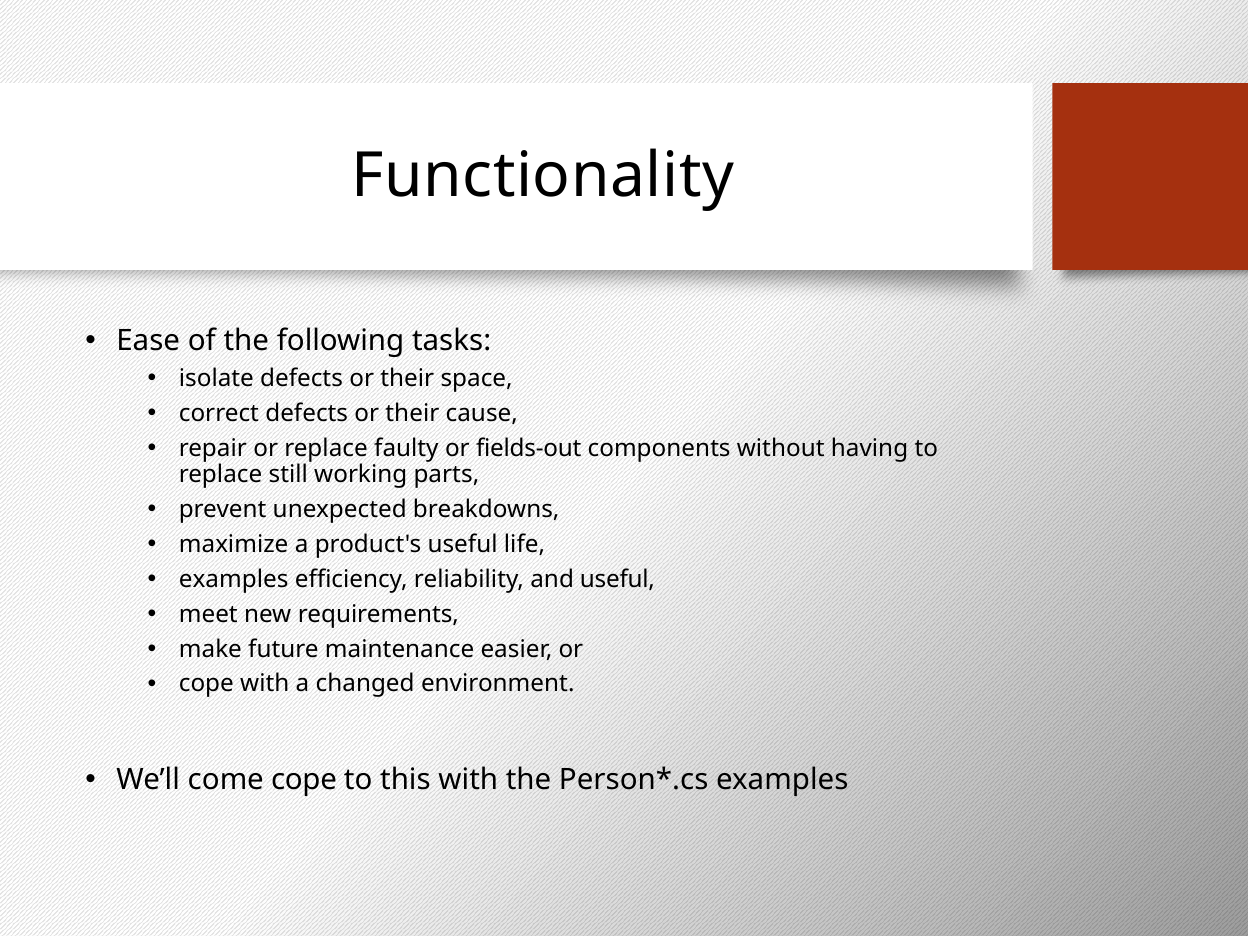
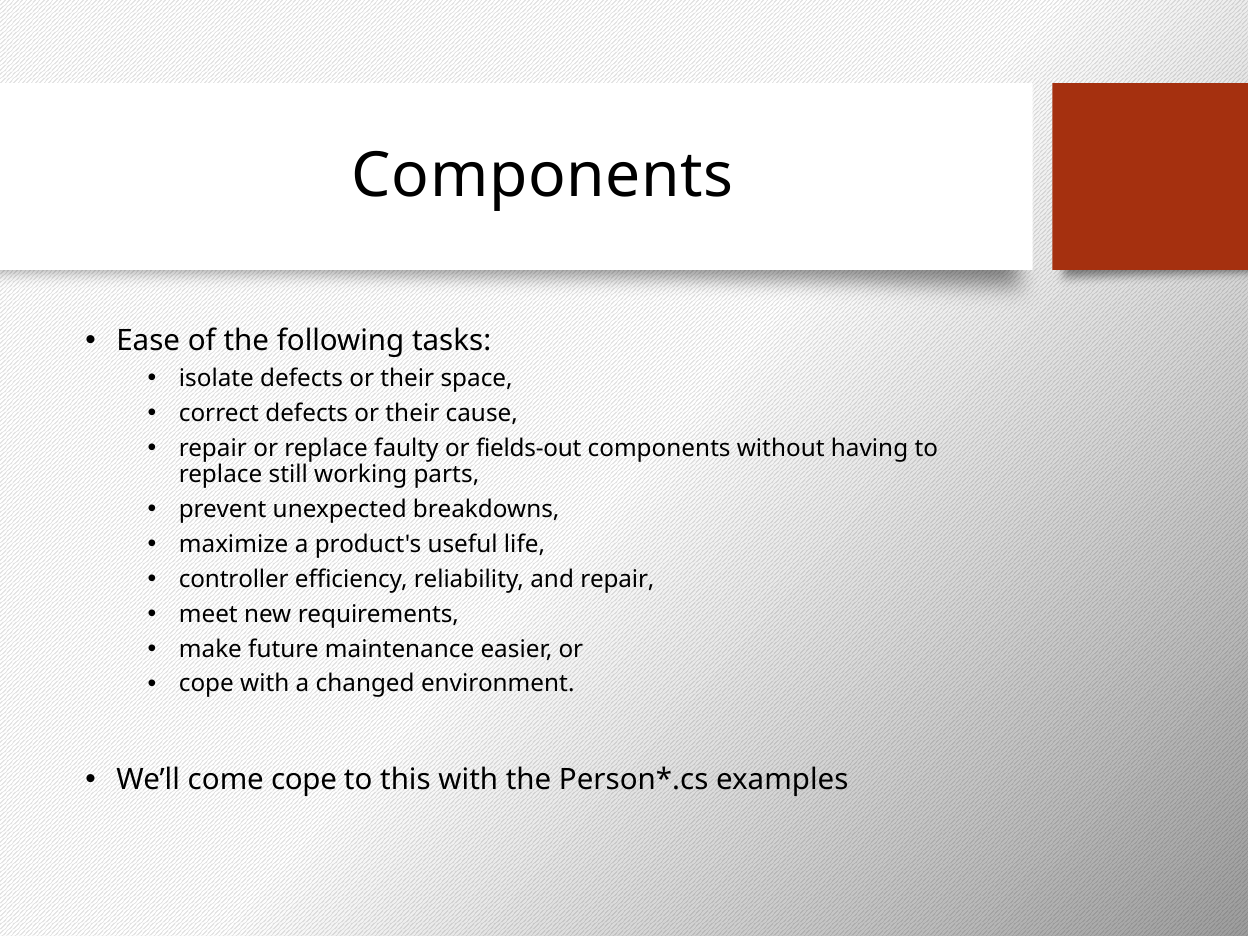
Functionality: Functionality -> Components (543, 176)
examples: examples -> controller (234, 579)
and useful: useful -> repair (617, 579)
